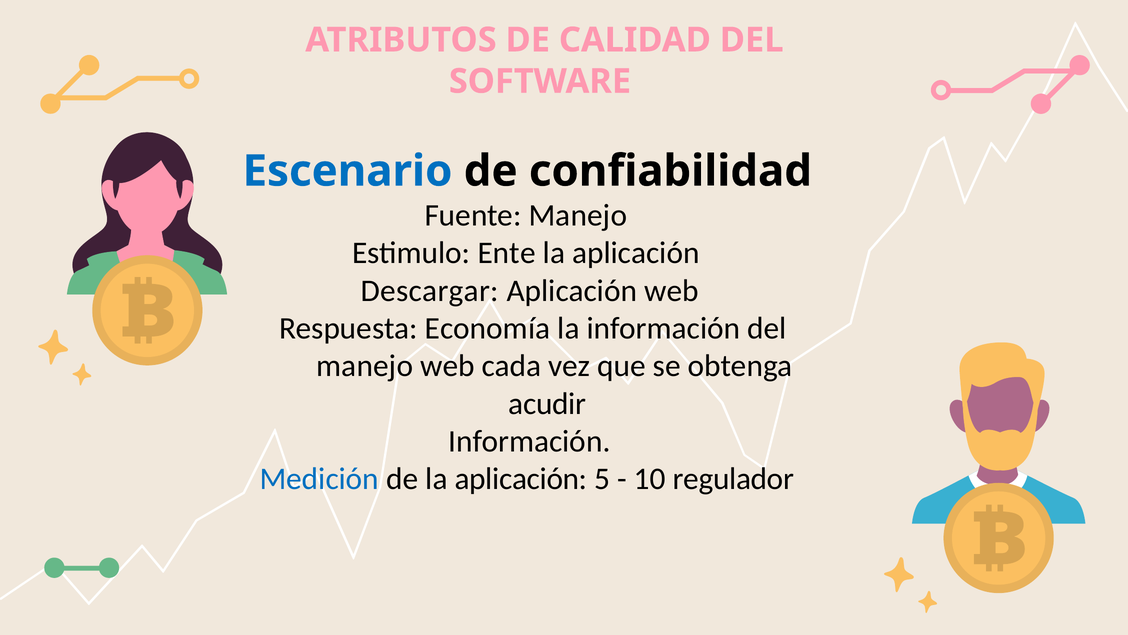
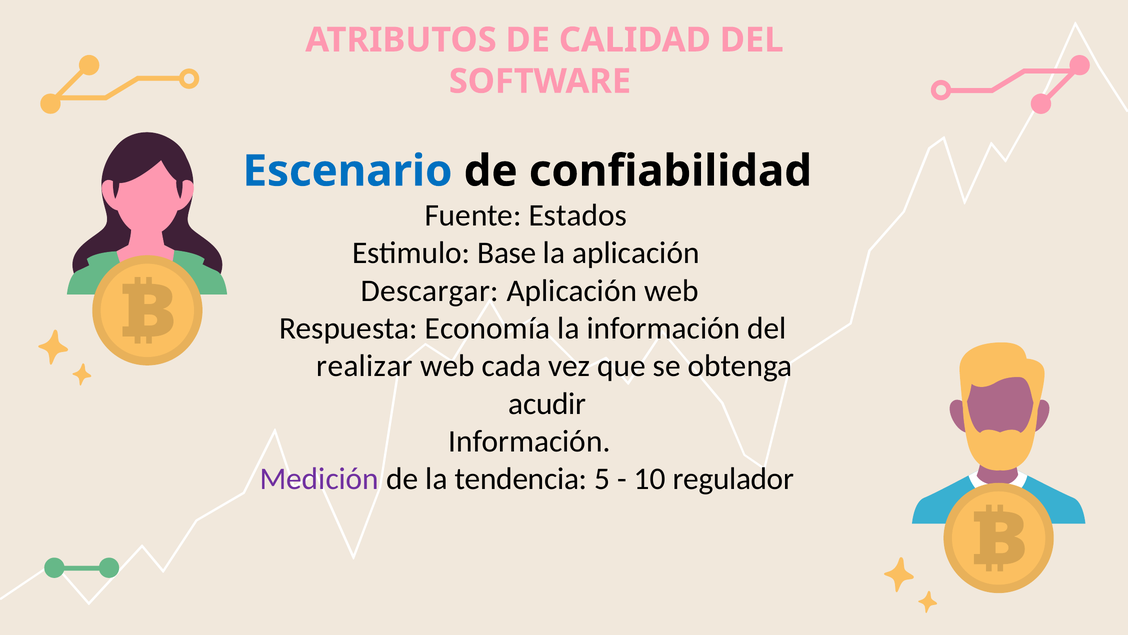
Fuente Manejo: Manejo -> Estados (578, 215)
Ente: Ente -> Base (507, 253)
manejo: manejo -> realizar (365, 366)
Medición colour: blue -> purple (319, 479)
de la aplicación: aplicación -> tendencia (521, 479)
